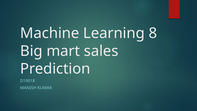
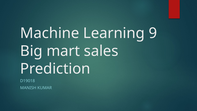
8: 8 -> 9 (153, 33)
